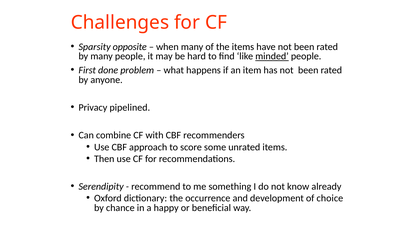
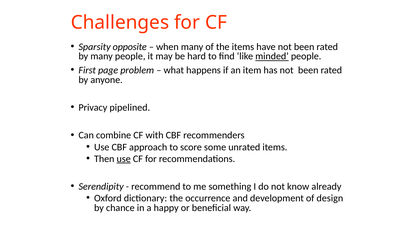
done: done -> page (108, 70)
use underline: none -> present (124, 159)
choice: choice -> design (330, 198)
